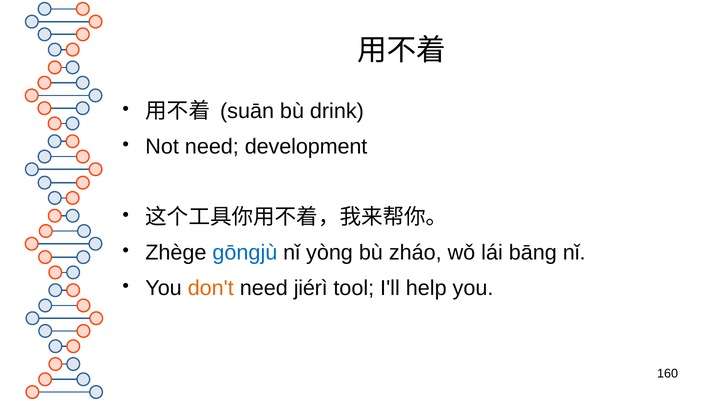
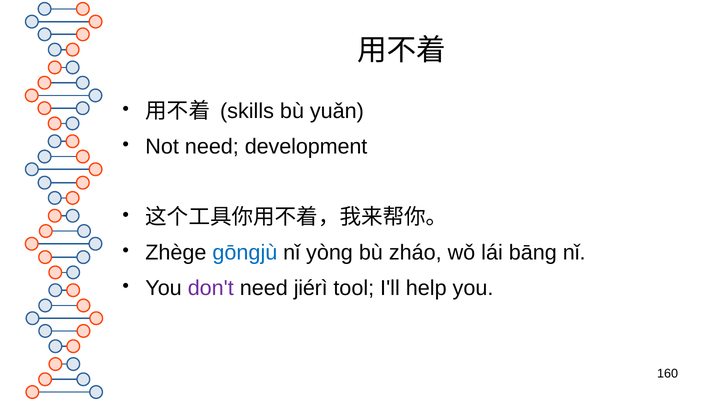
suān: suān -> skills (247, 111)
drink: drink -> yuǎn (337, 111)
don't colour: orange -> purple (211, 289)
